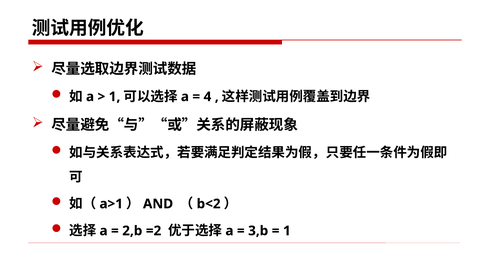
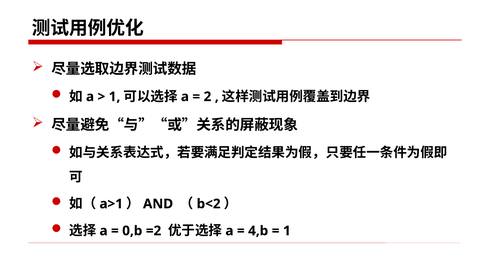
4: 4 -> 2 (207, 97)
2,b: 2,b -> 0,b (132, 231)
3,b: 3,b -> 4,b (258, 231)
